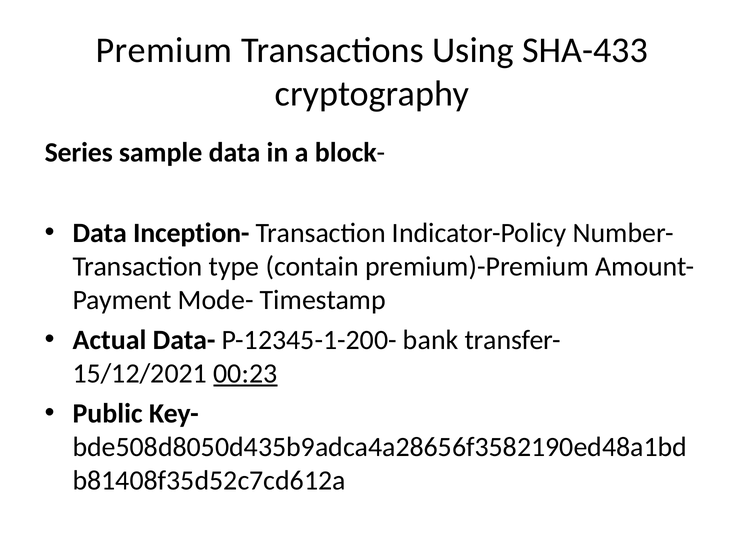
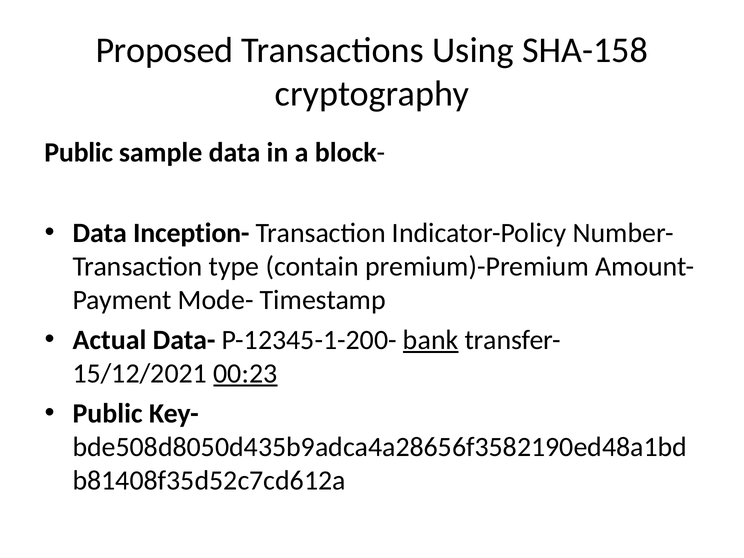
Premium: Premium -> Proposed (164, 50)
SHA-433: SHA-433 -> SHA-158 (585, 50)
Series: Series -> Public (79, 153)
bank underline: none -> present (431, 340)
